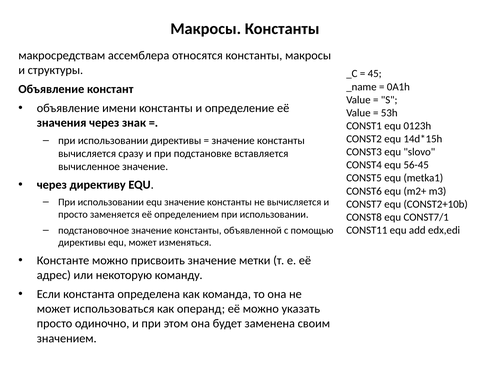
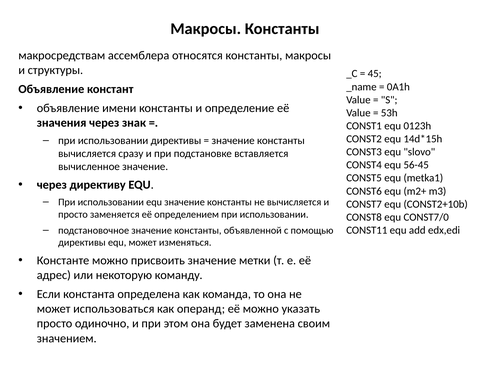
CONST7/1: CONST7/1 -> CONST7/0 (426, 217)
